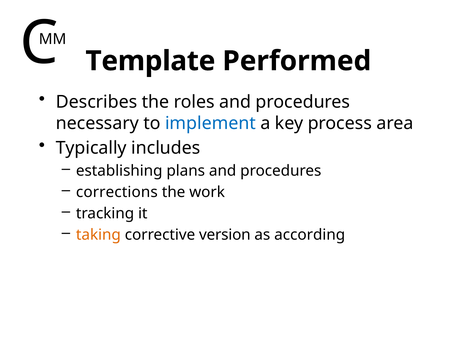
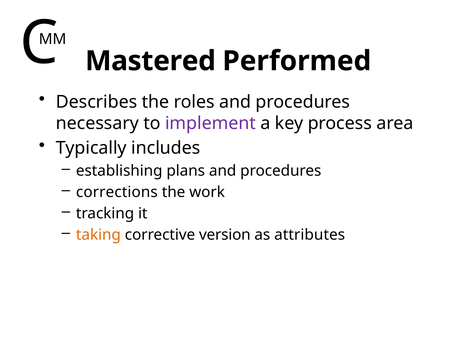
Template: Template -> Mastered (150, 61)
implement colour: blue -> purple (210, 123)
according: according -> attributes (310, 235)
